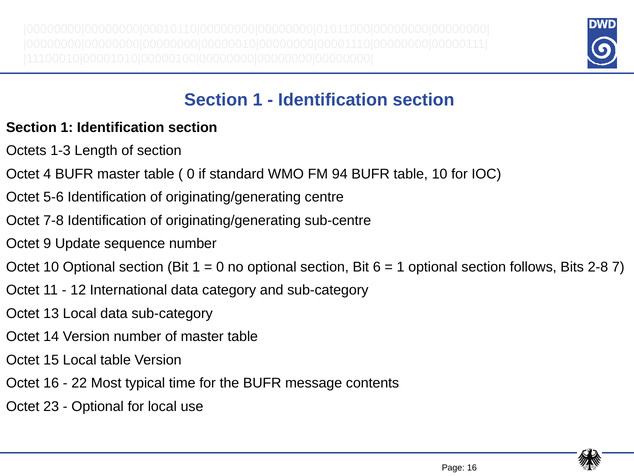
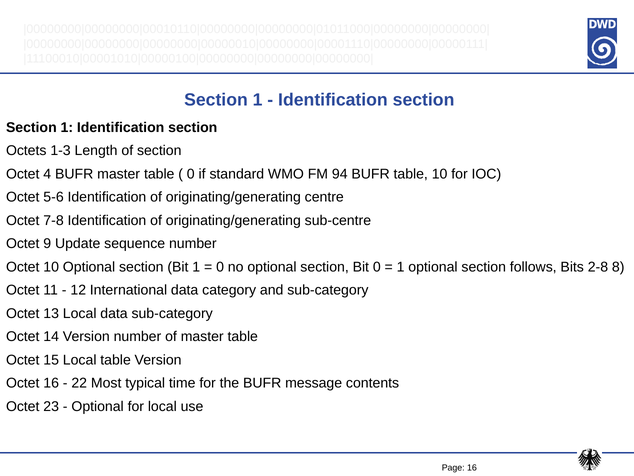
Bit 6: 6 -> 0 (377, 267)
7: 7 -> 8 (618, 267)
